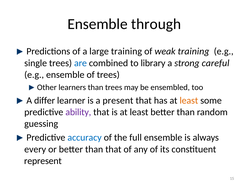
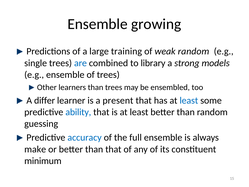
through: through -> growing (156, 24)
weak training: training -> random (194, 51)
careful: careful -> models (216, 63)
least colour: orange -> blue (189, 100)
ability colour: purple -> blue (78, 112)
every: every -> make (35, 149)
represent: represent -> minimum (43, 161)
